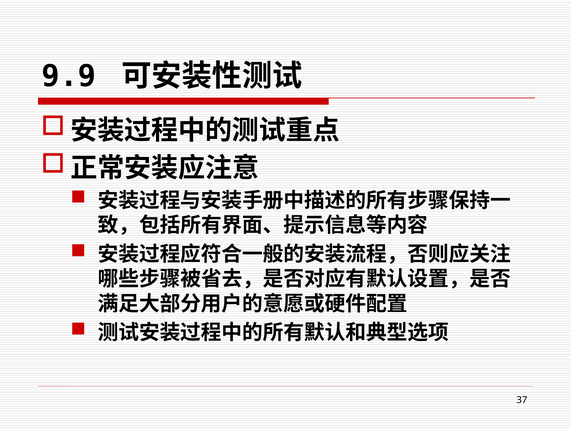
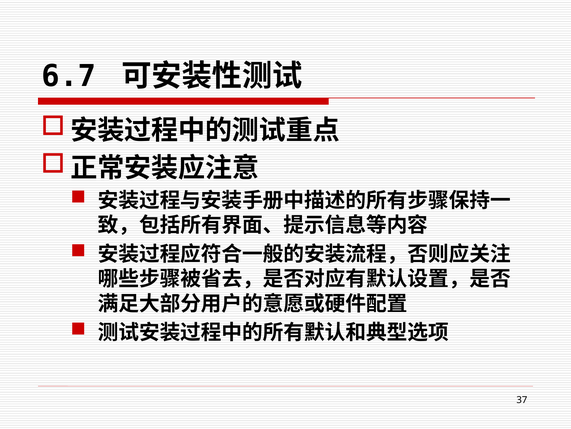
9.9: 9.9 -> 6.7 (69, 76)
